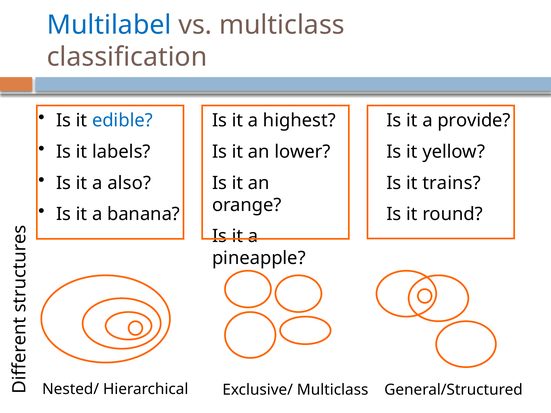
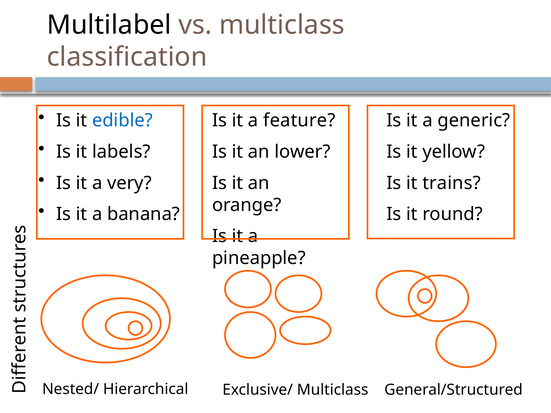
Multilabel colour: blue -> black (109, 25)
highest: highest -> feature (299, 121)
provide: provide -> generic (474, 121)
also: also -> very (129, 183)
